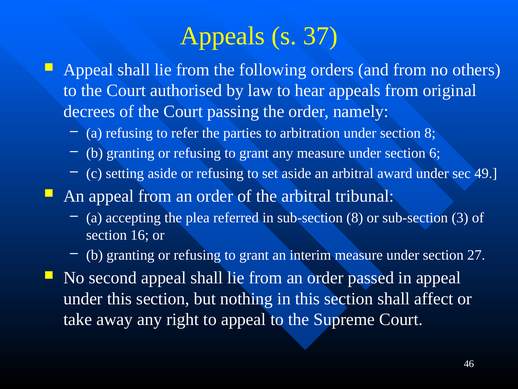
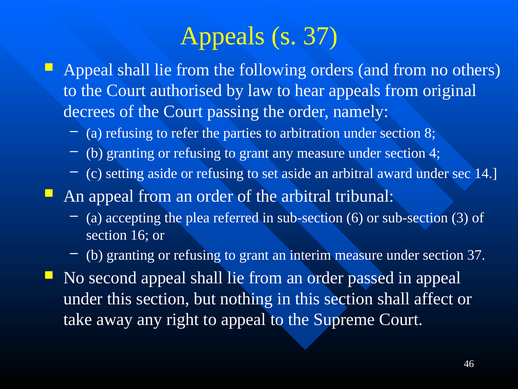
6: 6 -> 4 (435, 153)
49: 49 -> 14 (486, 173)
sub-section 8: 8 -> 6 (355, 217)
section 27: 27 -> 37 (476, 255)
